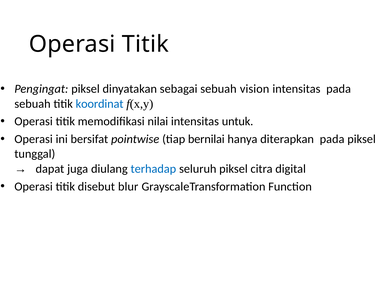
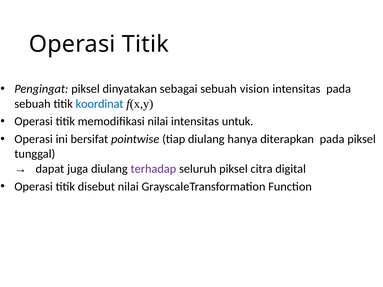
tiap bernilai: bernilai -> diulang (206, 139)
terhadap colour: blue -> purple (153, 169)
disebut blur: blur -> nilai (128, 187)
